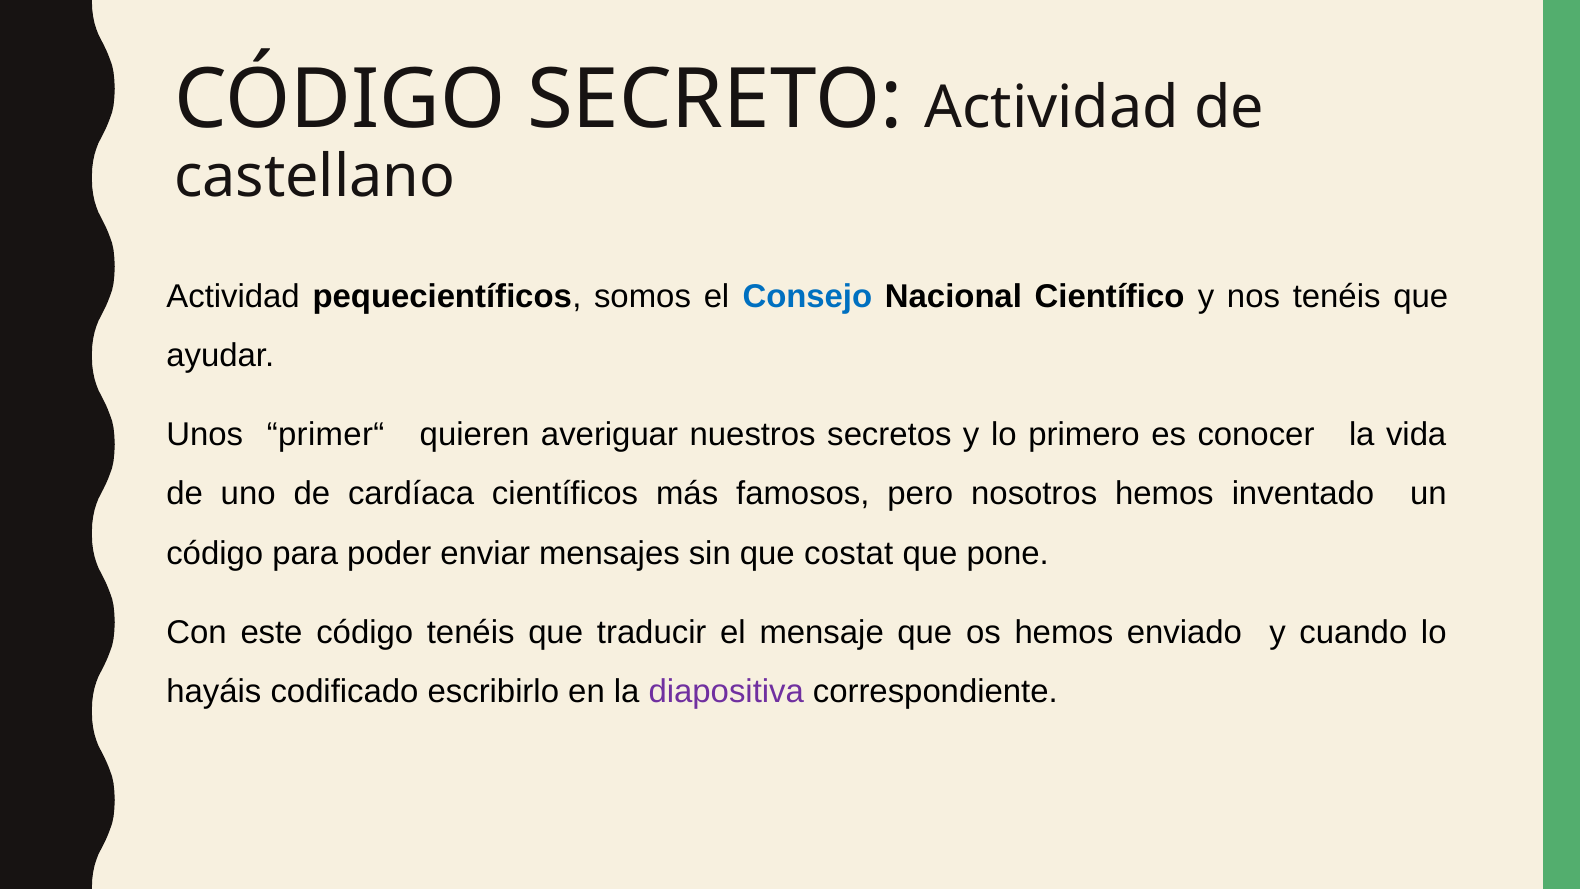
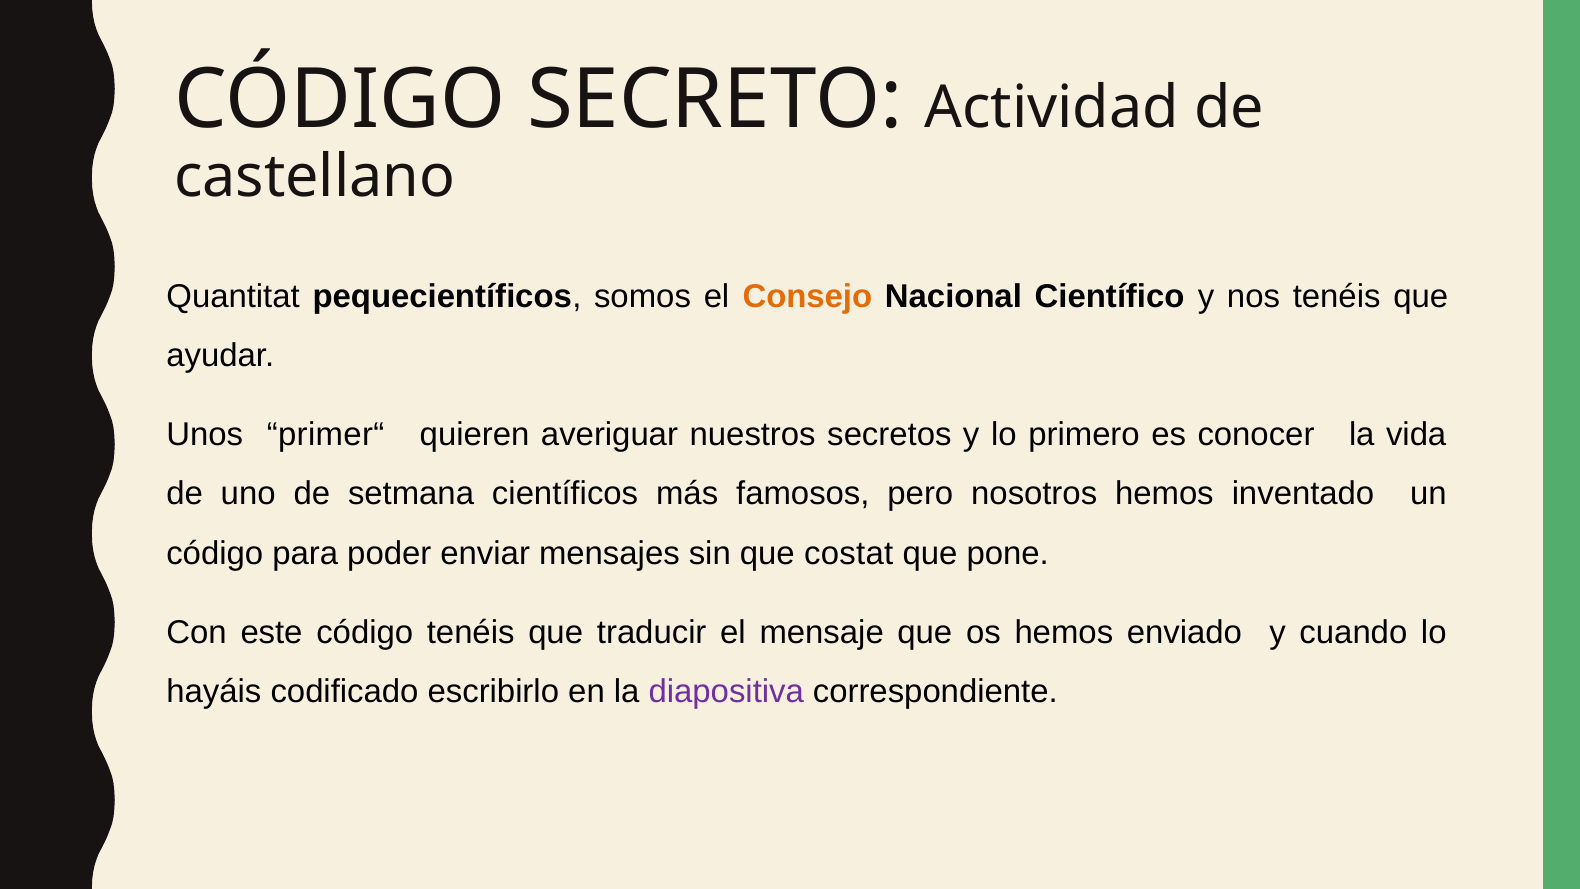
Actividad: Actividad -> Quantitat (233, 296)
Consejo colour: blue -> orange (807, 296)
cardíaca: cardíaca -> setmana (411, 494)
